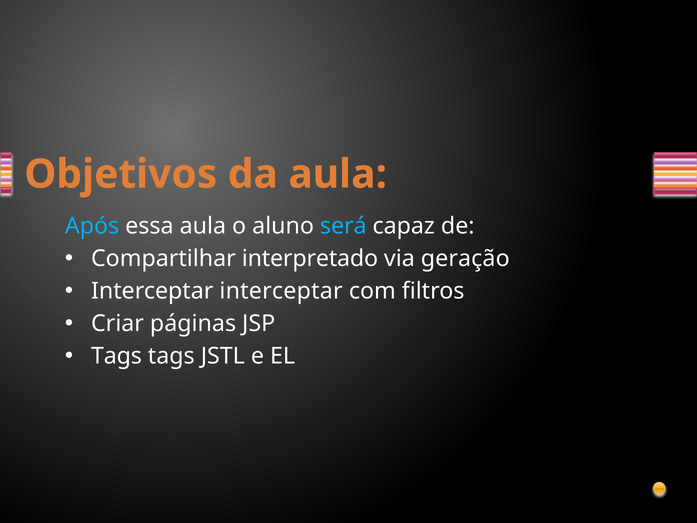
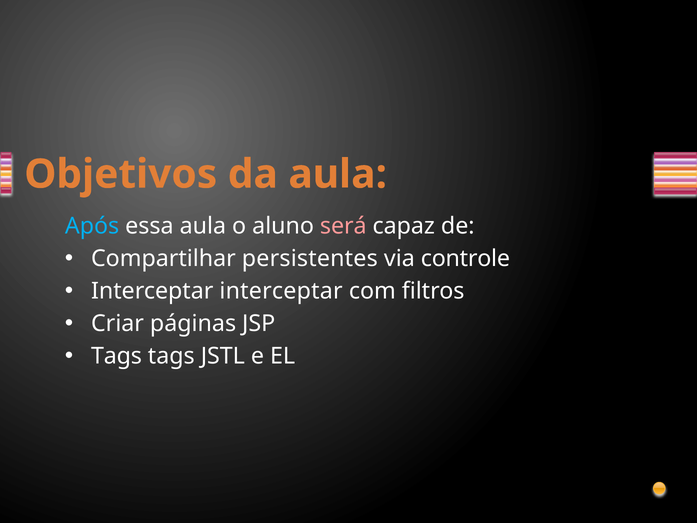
será colour: light blue -> pink (343, 226)
interpretado: interpretado -> persistentes (310, 259)
geração: geração -> controle (465, 259)
